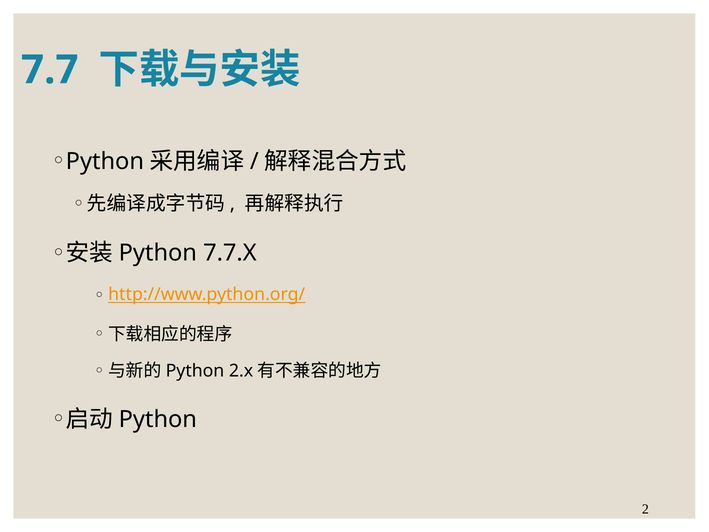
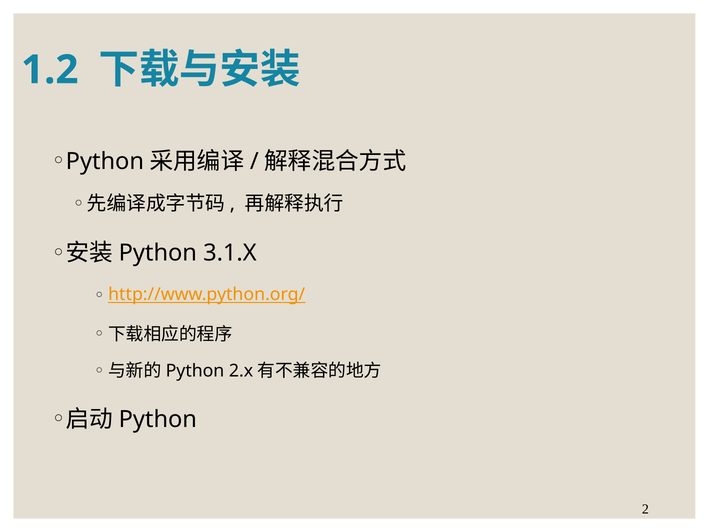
7.7: 7.7 -> 1.2 (50, 70)
7.7.X: 7.7.X -> 3.1.X (230, 253)
